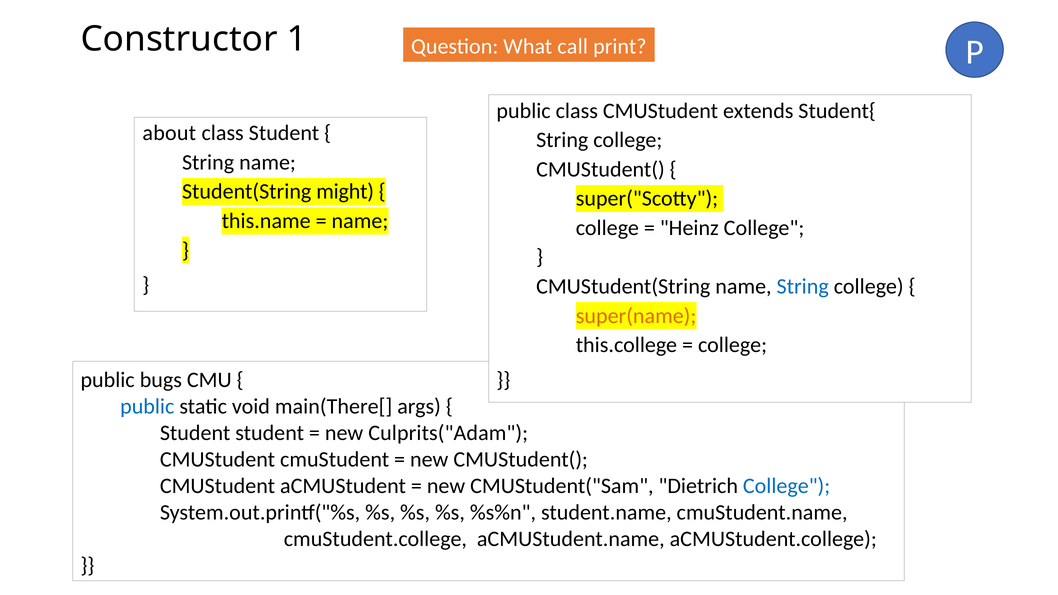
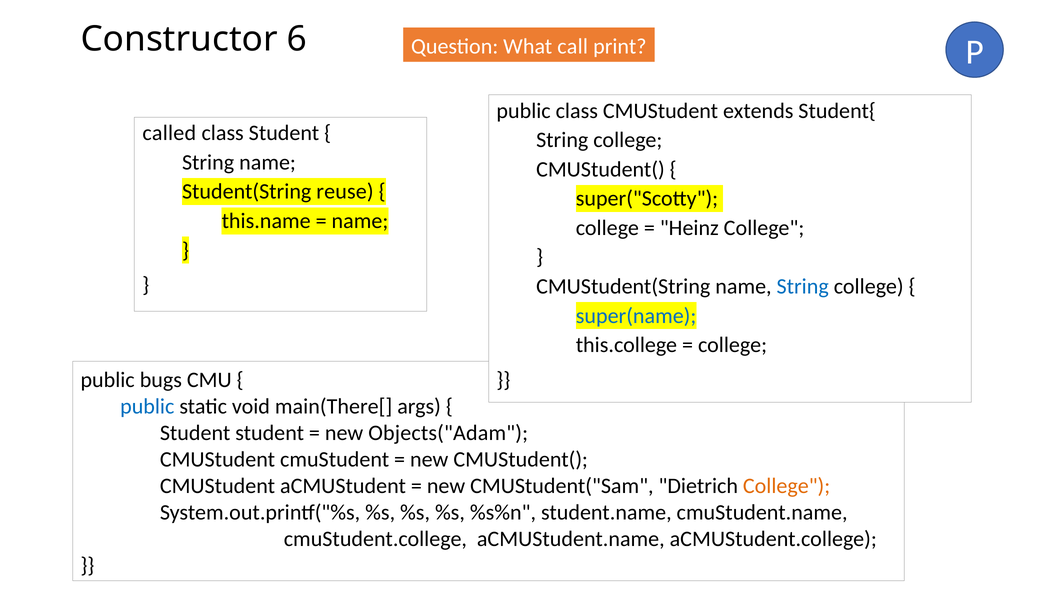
1: 1 -> 6 (297, 39)
about: about -> called (169, 133)
might: might -> reuse (345, 192)
super(name colour: orange -> blue (636, 316)
Culprits("Adam: Culprits("Adam -> Objects("Adam (448, 433)
College colour: blue -> orange (787, 486)
